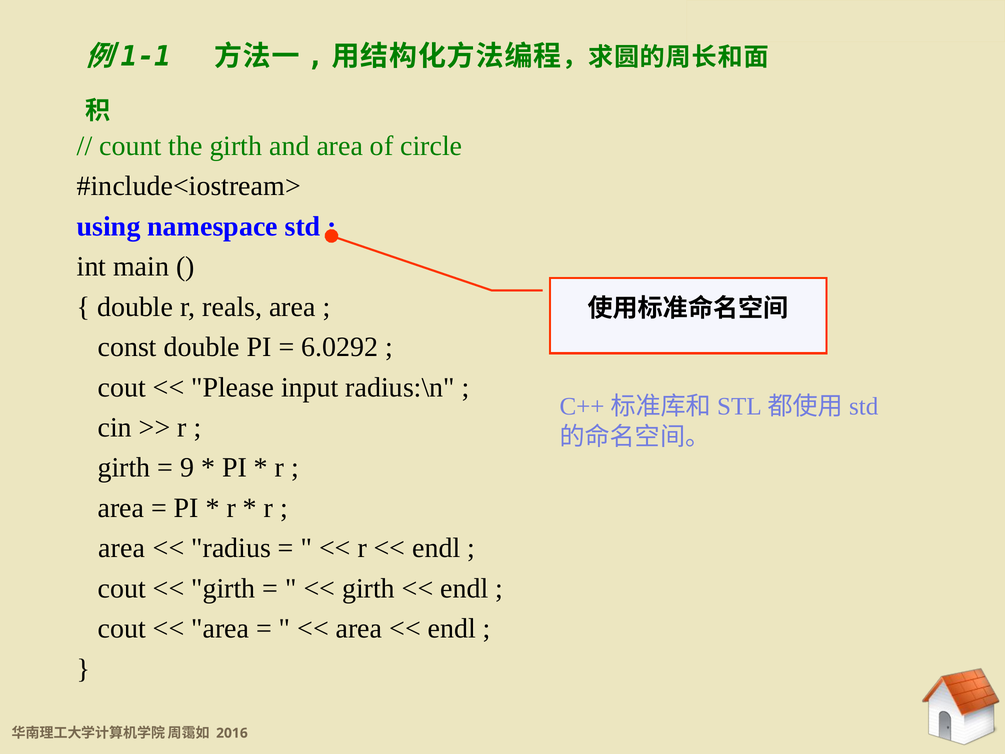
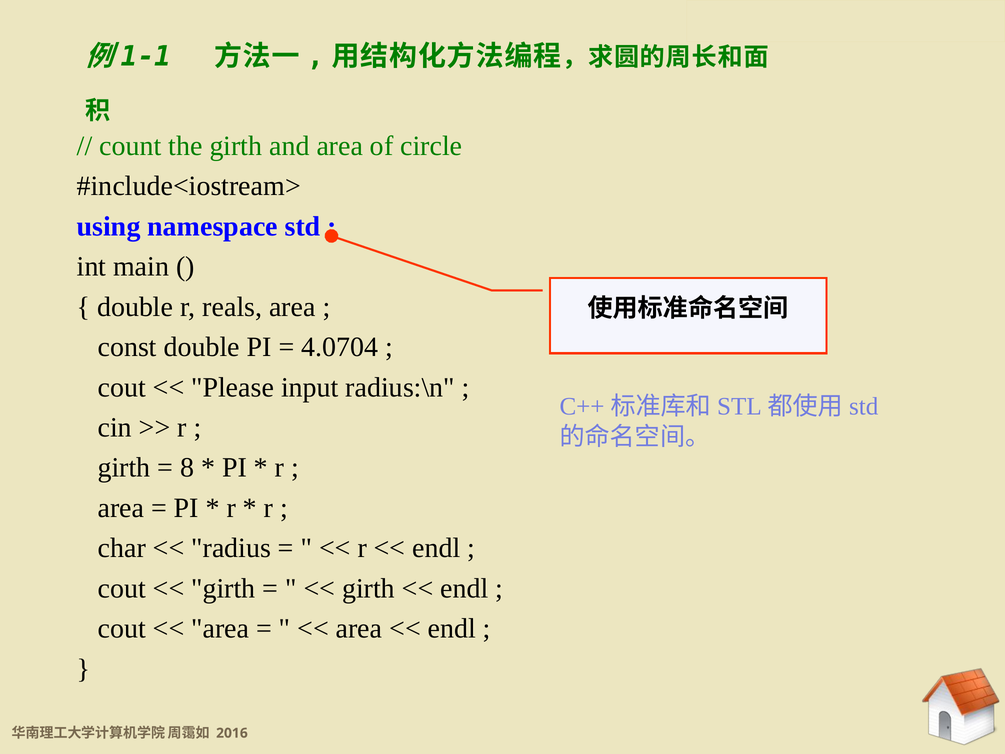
6.0292: 6.0292 -> 4.0704 (340, 347)
9: 9 -> 8 (187, 468)
area: area -> char (122, 548)
